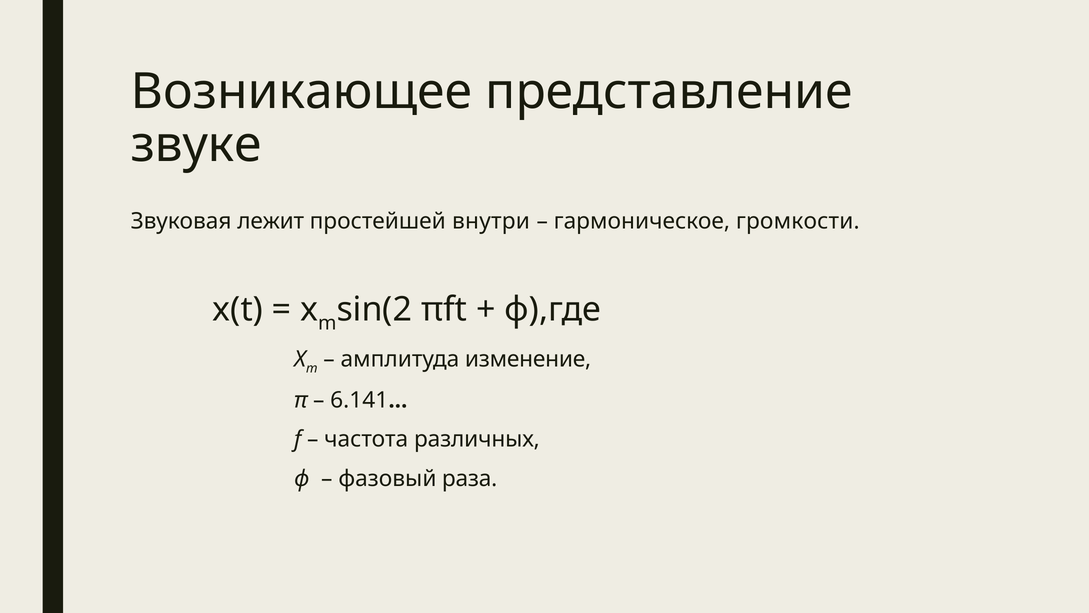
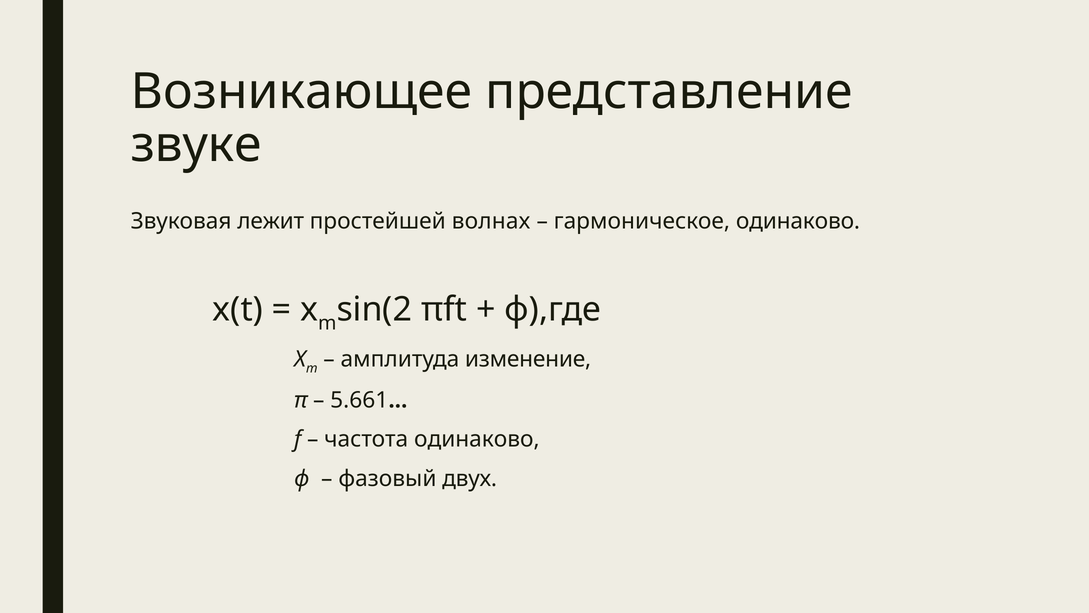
внутри: внутри -> волнах (491, 221)
гармоническое громкости: громкости -> одинаково (798, 221)
6.141: 6.141 -> 5.661 (359, 400)
частота различных: различных -> одинаково (477, 439)
раза: раза -> двух (470, 478)
